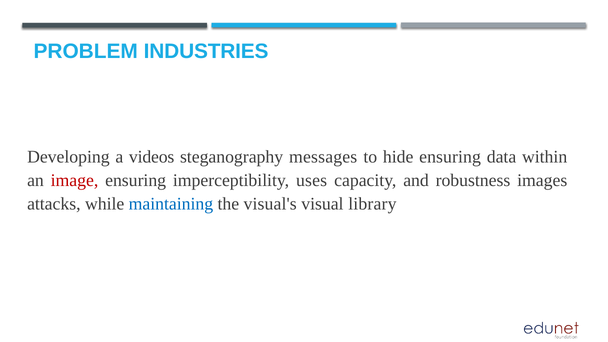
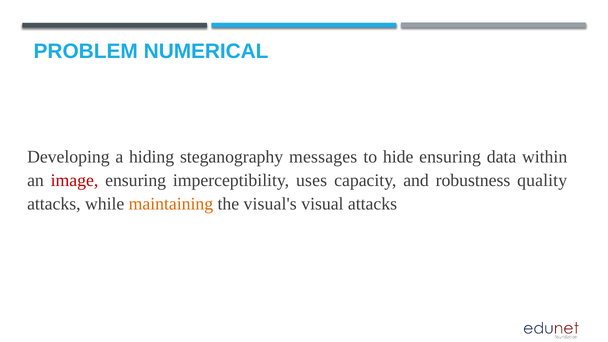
INDUSTRIES: INDUSTRIES -> NUMERICAL (206, 51)
videos: videos -> hiding (152, 157)
images: images -> quality (542, 181)
maintaining colour: blue -> orange (171, 204)
visual library: library -> attacks (373, 204)
